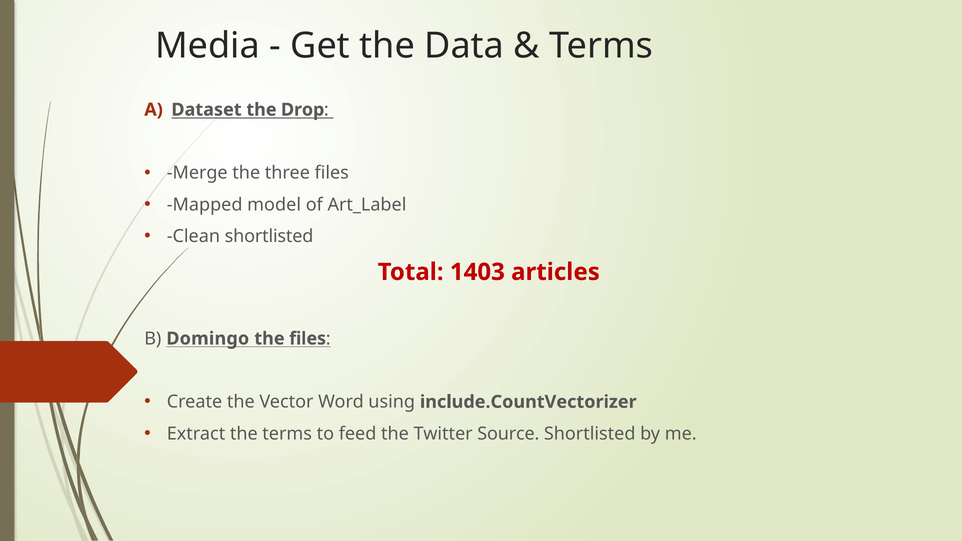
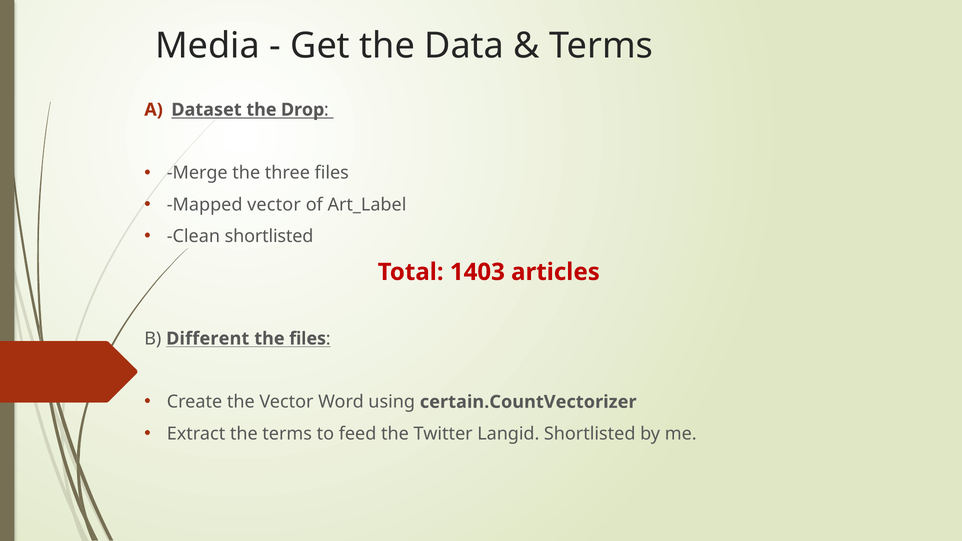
Mapped model: model -> vector (274, 205)
Domingo: Domingo -> Different (208, 339)
include.CountVectorizer: include.CountVectorizer -> certain.CountVectorizer (528, 402)
Source: Source -> Langid (508, 434)
